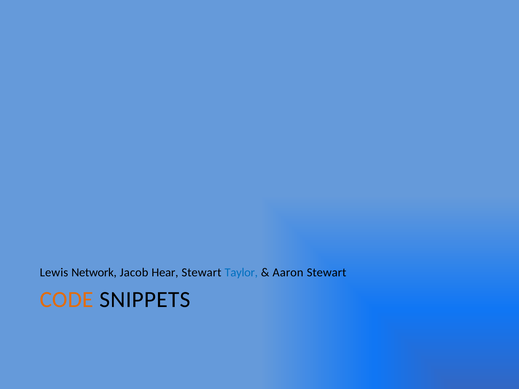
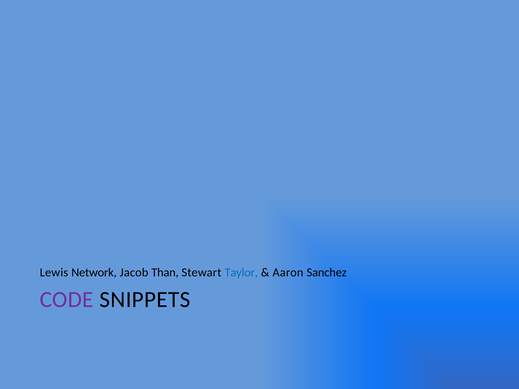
Hear: Hear -> Than (165, 273)
Aaron Stewart: Stewart -> Sanchez (327, 273)
CODE colour: orange -> purple (67, 300)
